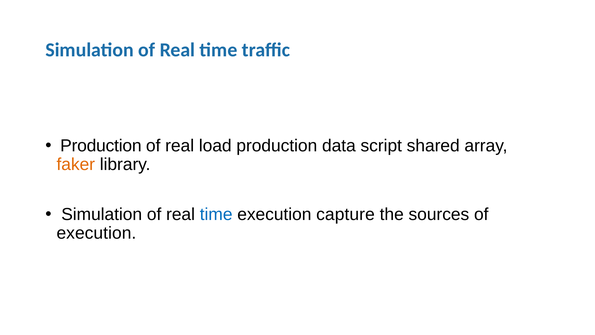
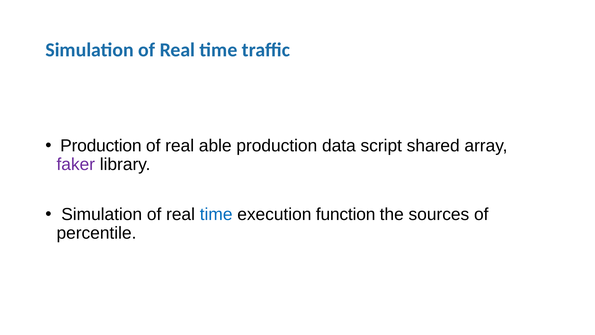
load: load -> able (215, 146)
faker colour: orange -> purple (76, 164)
capture: capture -> function (346, 214)
execution: execution -> percentile (96, 233)
